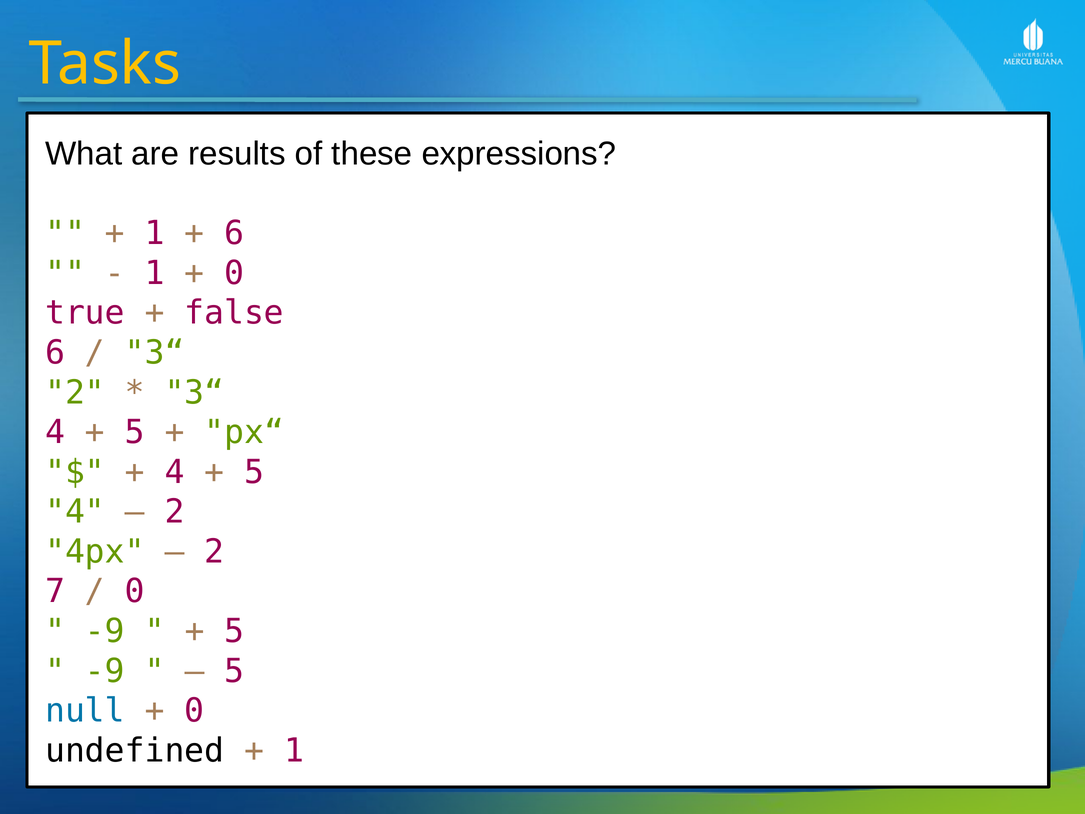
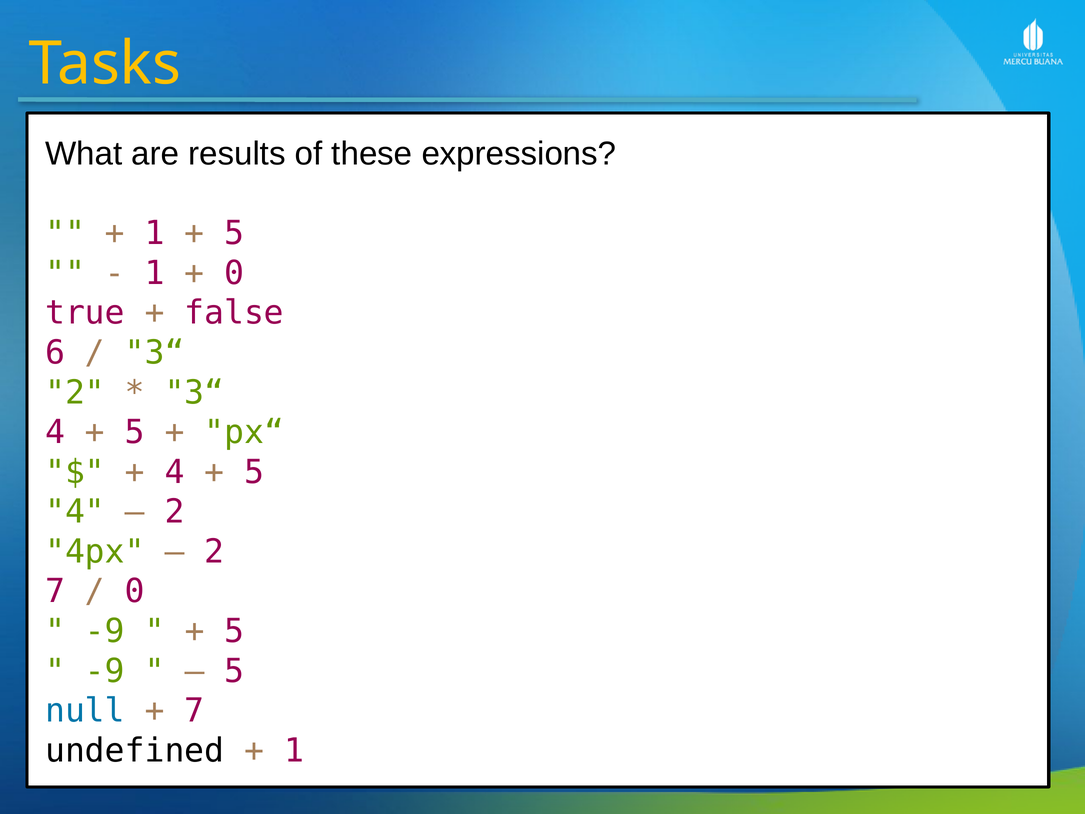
6: 6 -> 5 (234, 233)
0: 0 -> 7 (194, 711)
